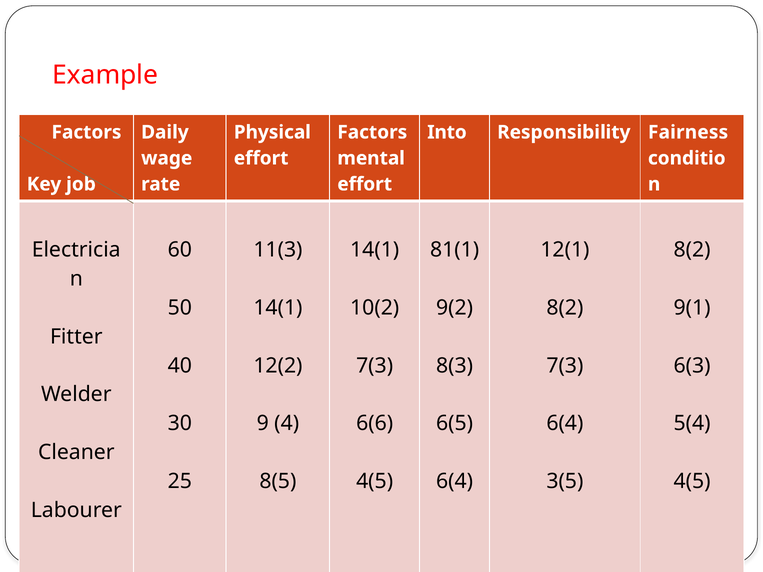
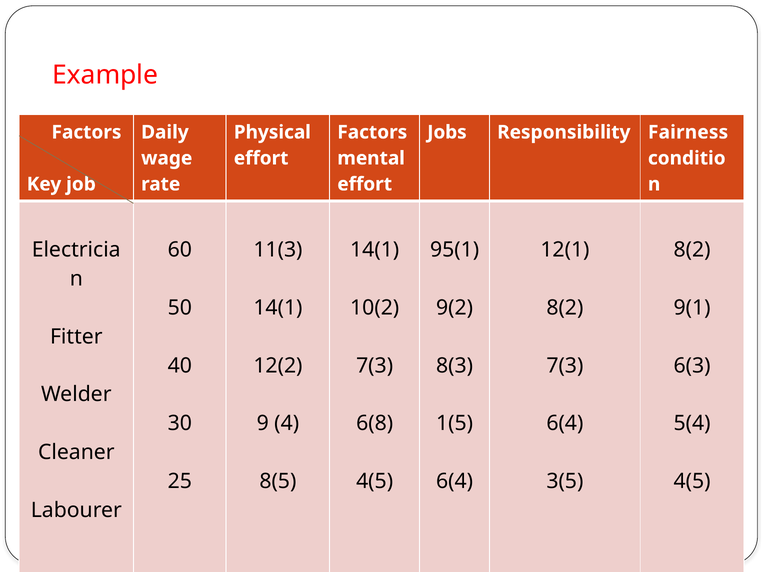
Into: Into -> Jobs (447, 132)
81(1: 81(1 -> 95(1 (455, 250)
6(6: 6(6 -> 6(8 (375, 424)
6(5: 6(5 -> 1(5 (455, 424)
